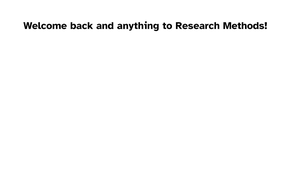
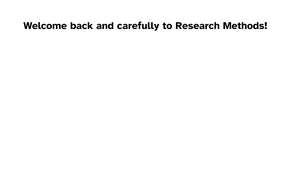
anything: anything -> carefully (138, 26)
